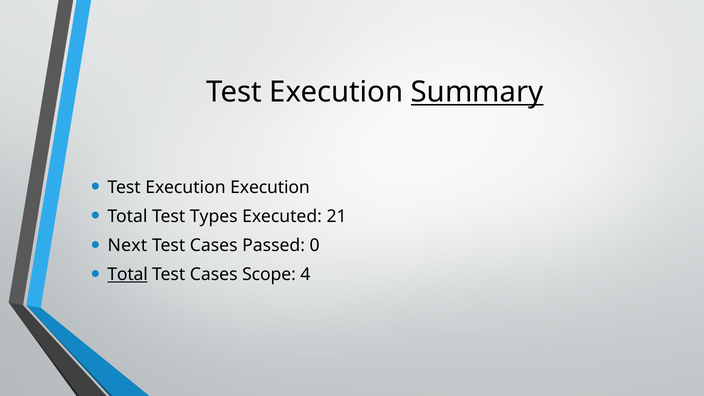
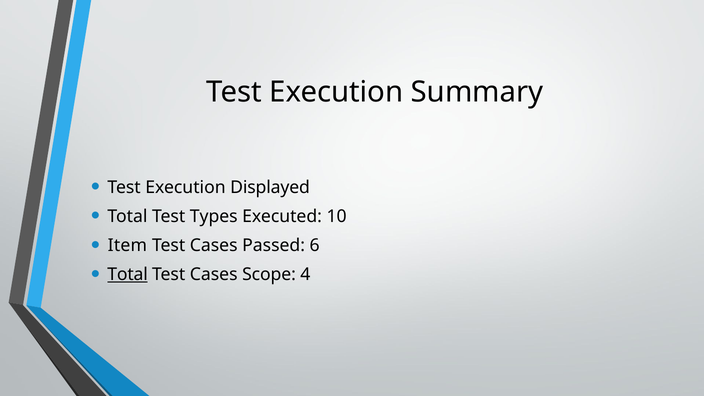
Summary underline: present -> none (477, 92)
Execution Execution: Execution -> Displayed (270, 187)
21: 21 -> 10 (337, 216)
Next: Next -> Item (127, 245)
0: 0 -> 6 (315, 245)
